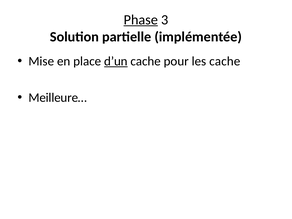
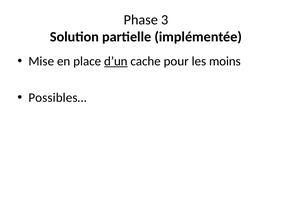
Phase underline: present -> none (141, 20)
les cache: cache -> moins (225, 61)
Meilleure…: Meilleure… -> Possibles… (58, 98)
